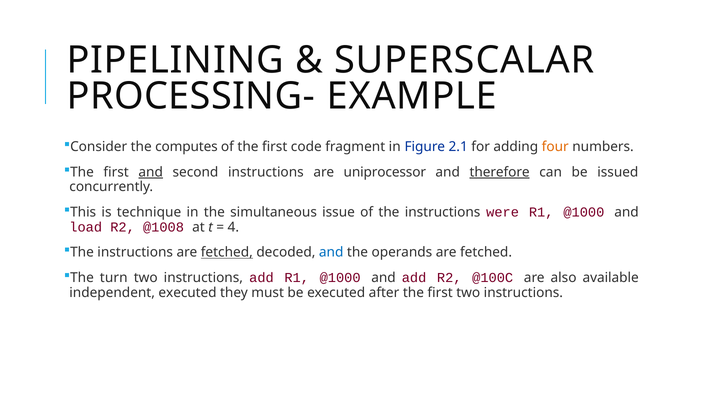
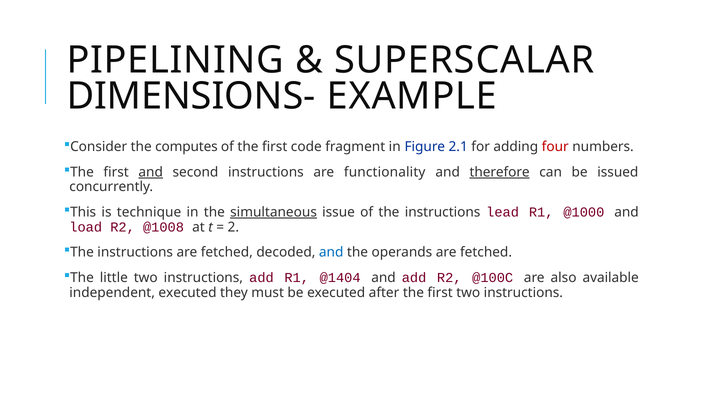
PROCESSING-: PROCESSING- -> DIMENSIONS- (191, 96)
four colour: orange -> red (555, 147)
uniprocessor: uniprocessor -> functionality (385, 172)
simultaneous underline: none -> present (274, 212)
were: were -> lead (503, 212)
4: 4 -> 2 (233, 227)
fetched underline: present -> none (227, 252)
turn: turn -> little (114, 277)
add R1 @1000: @1000 -> @1404 (340, 277)
